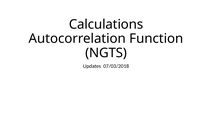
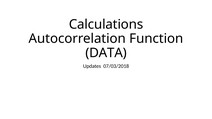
NGTS: NGTS -> DATA (106, 53)
